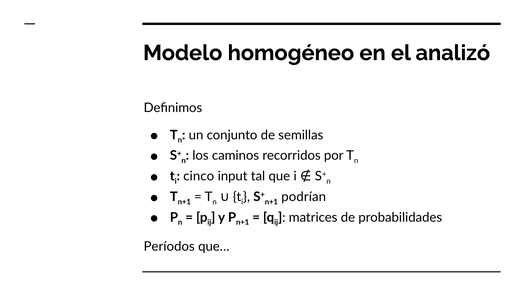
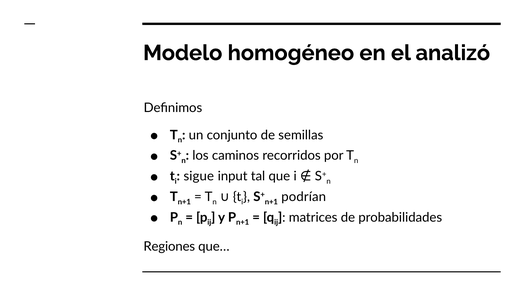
cinco: cinco -> sigue (199, 176)
Períodos: Períodos -> Regiones (169, 247)
